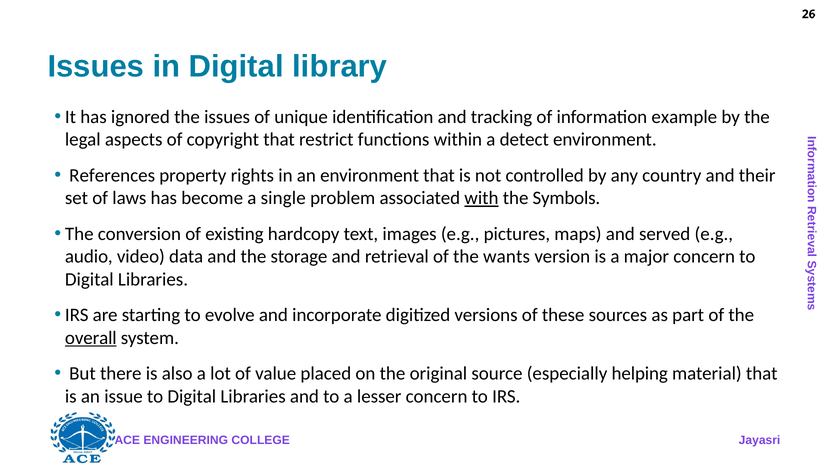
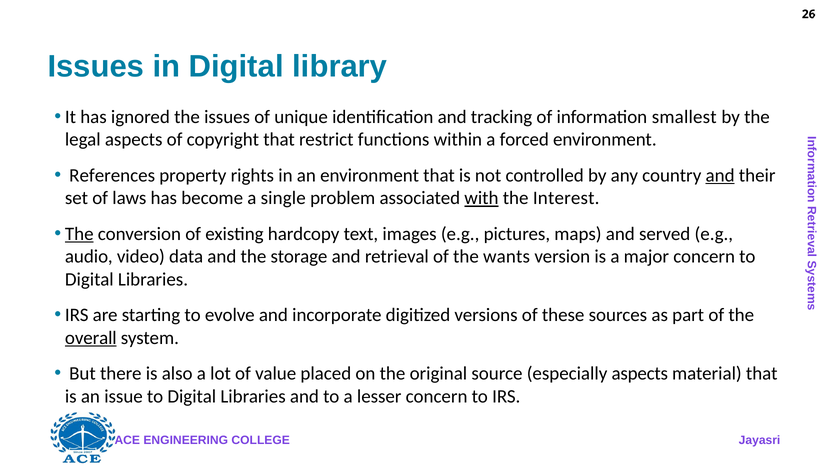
example: example -> smallest (684, 117)
detect: detect -> forced (524, 140)
and underline: none -> present (720, 175)
Symbols: Symbols -> Interest (566, 198)
The underline: none -> present (79, 234)
especially helping: helping -> aspects (640, 373)
